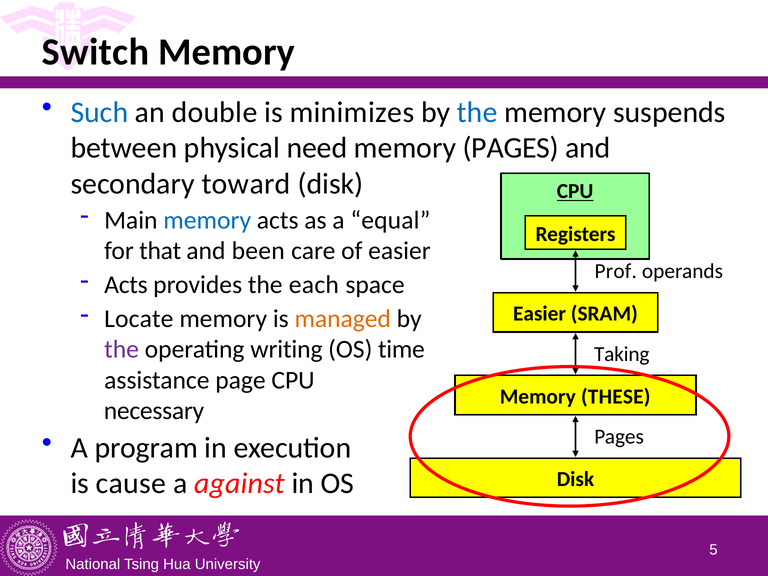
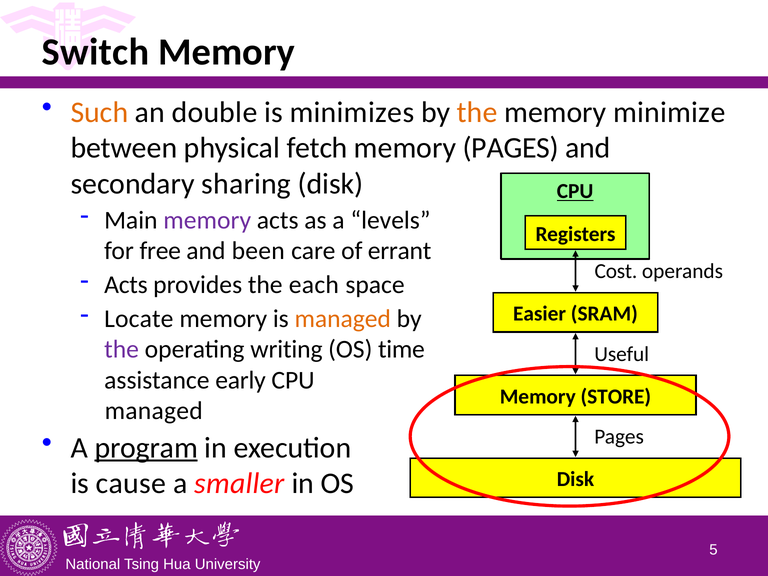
Such colour: blue -> orange (99, 112)
the colour: blue -> orange (477, 112)
suspends: suspends -> minimize (669, 112)
need: need -> fetch (317, 148)
toward: toward -> sharing (246, 184)
memory colour: blue -> purple (207, 220)
equal: equal -> levels (391, 220)
that: that -> free (160, 251)
of easier: easier -> errant (400, 251)
Prof: Prof -> Cost (616, 271)
Taking: Taking -> Useful (622, 354)
page: page -> early (241, 380)
THESE: THESE -> STORE (616, 397)
necessary: necessary -> managed (154, 411)
program underline: none -> present (146, 448)
against: against -> smaller (240, 484)
